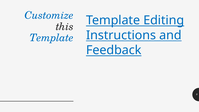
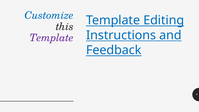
Template colour: blue -> purple (52, 38)
